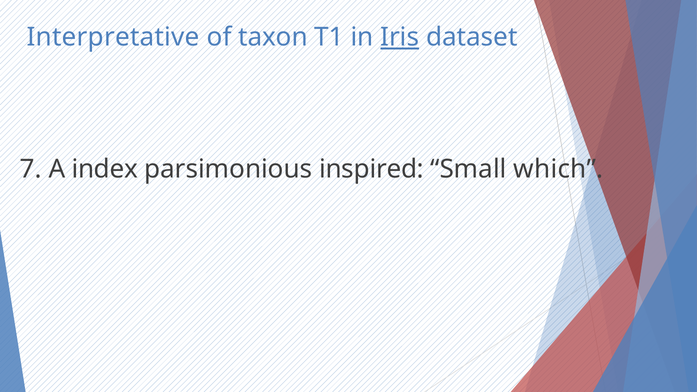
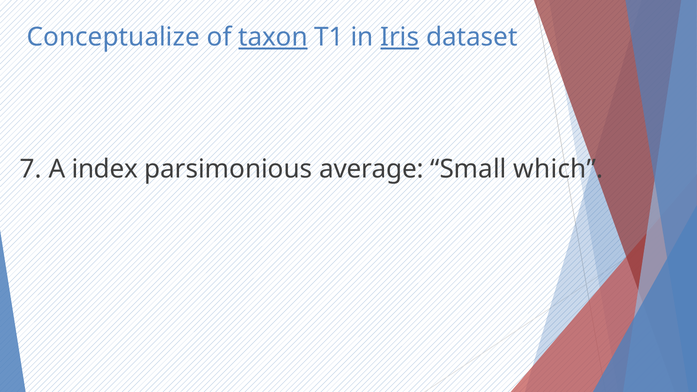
Interpretative: Interpretative -> Conceptualize (113, 37)
taxon underline: none -> present (273, 37)
inspired: inspired -> average (371, 169)
